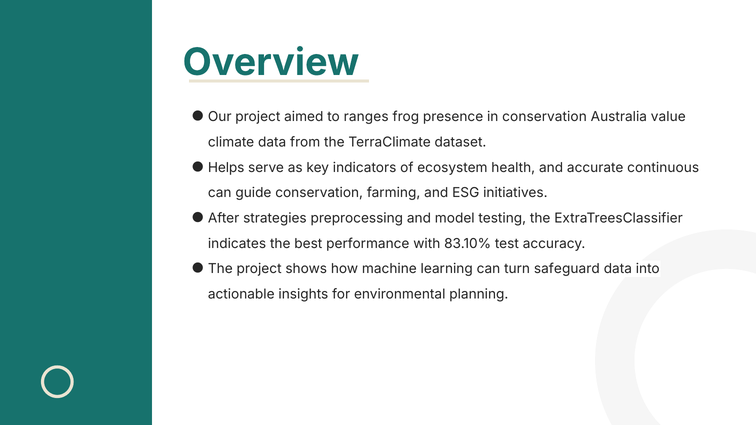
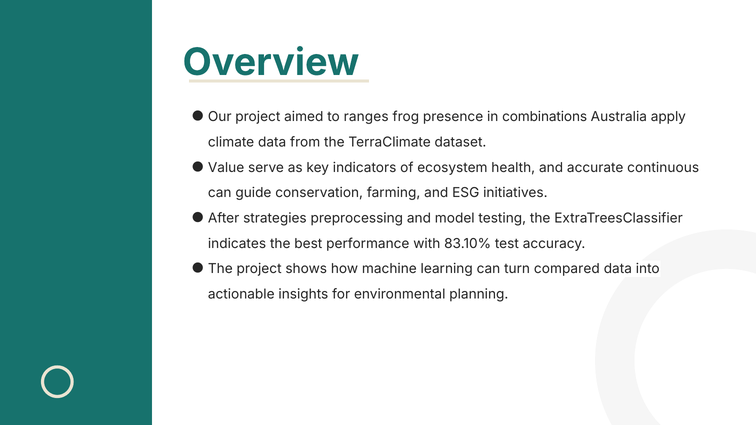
in conservation: conservation -> combinations (545, 117)
value: value -> apply (668, 117)
Helps: Helps -> Value (226, 168)
safeguard: safeguard -> compared (567, 269)
